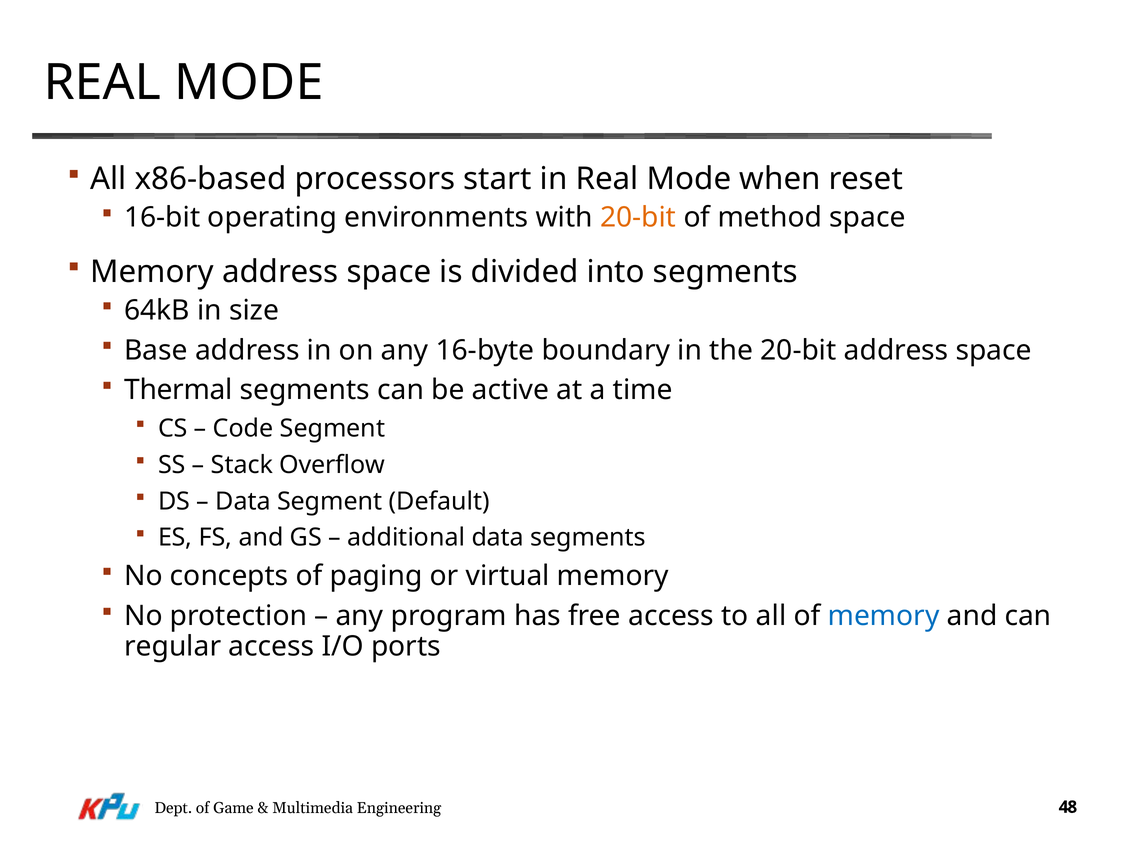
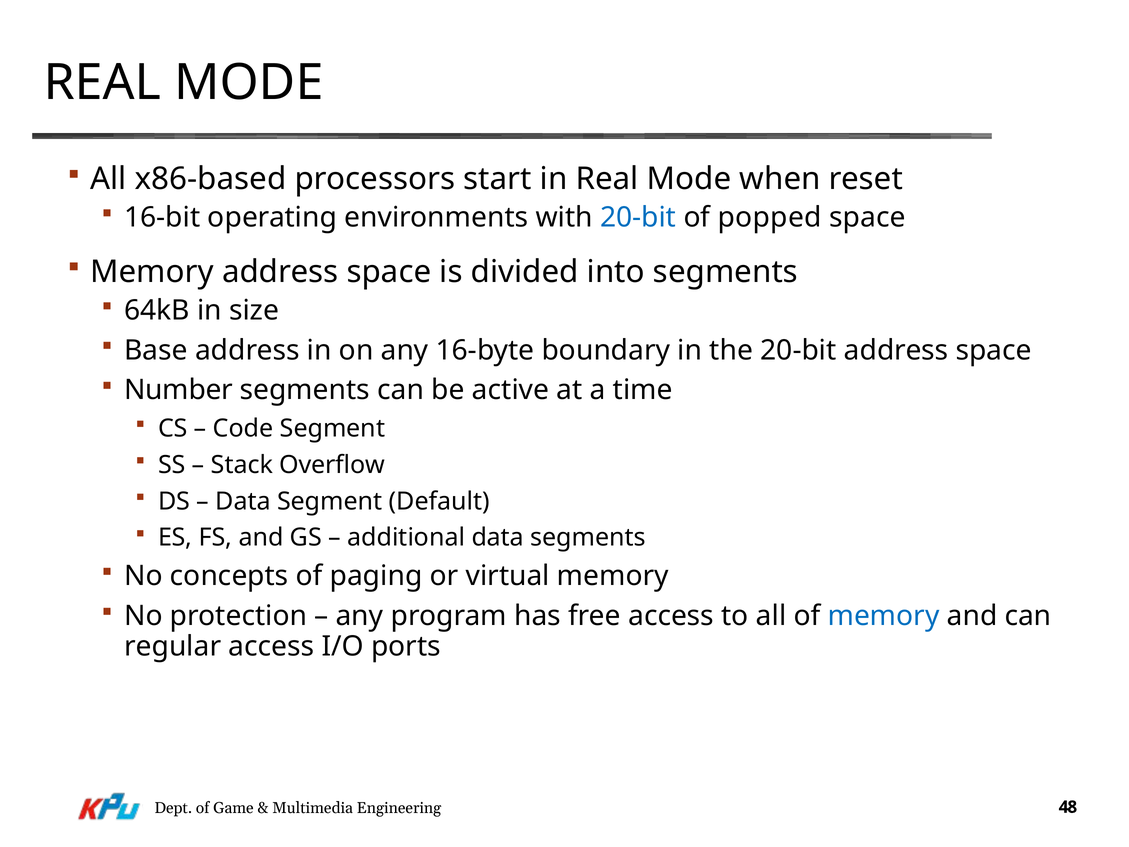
20-bit colour: orange -> blue (638, 218)
method: method -> popped (770, 218)
Thermal: Thermal -> Number (178, 390)
